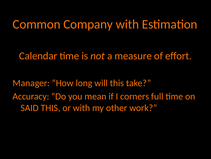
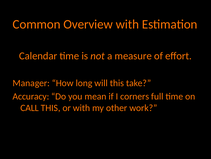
Company: Company -> Overview (88, 24)
SAID: SAID -> CALL (30, 107)
